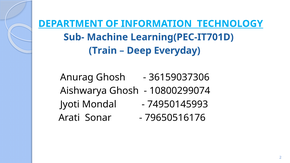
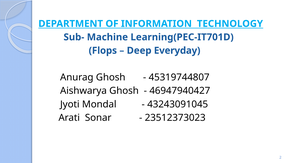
Train: Train -> Flops (103, 51)
36159037306: 36159037306 -> 45319744807 (179, 77)
10800299074: 10800299074 -> 46947940427 (180, 91)
74950145993: 74950145993 -> 43243091045 (178, 104)
79650516176: 79650516176 -> 23512373023 (175, 118)
